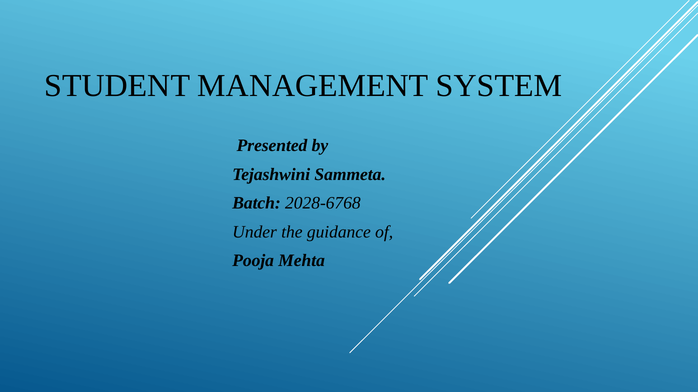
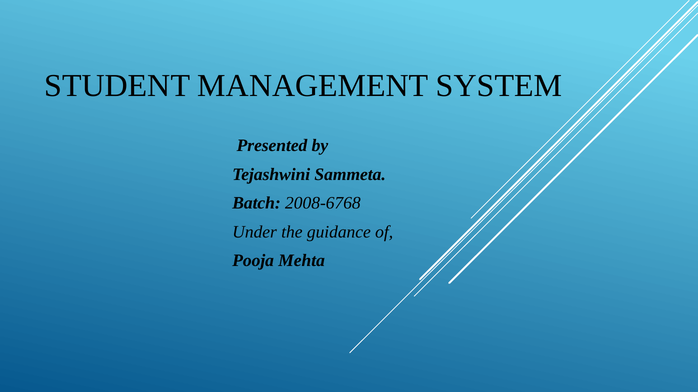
2028-6768: 2028-6768 -> 2008-6768 (323, 204)
